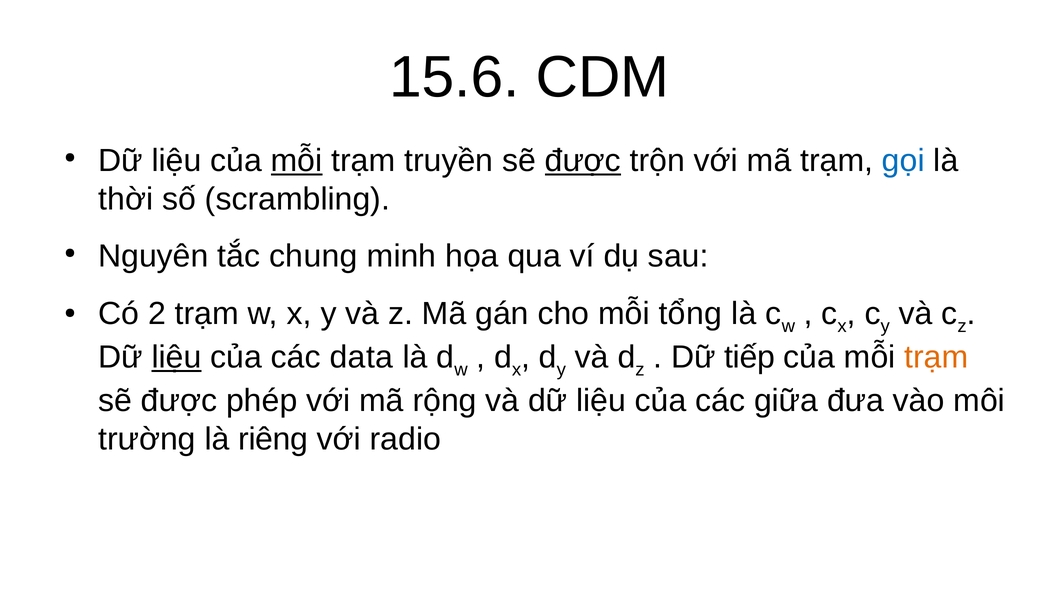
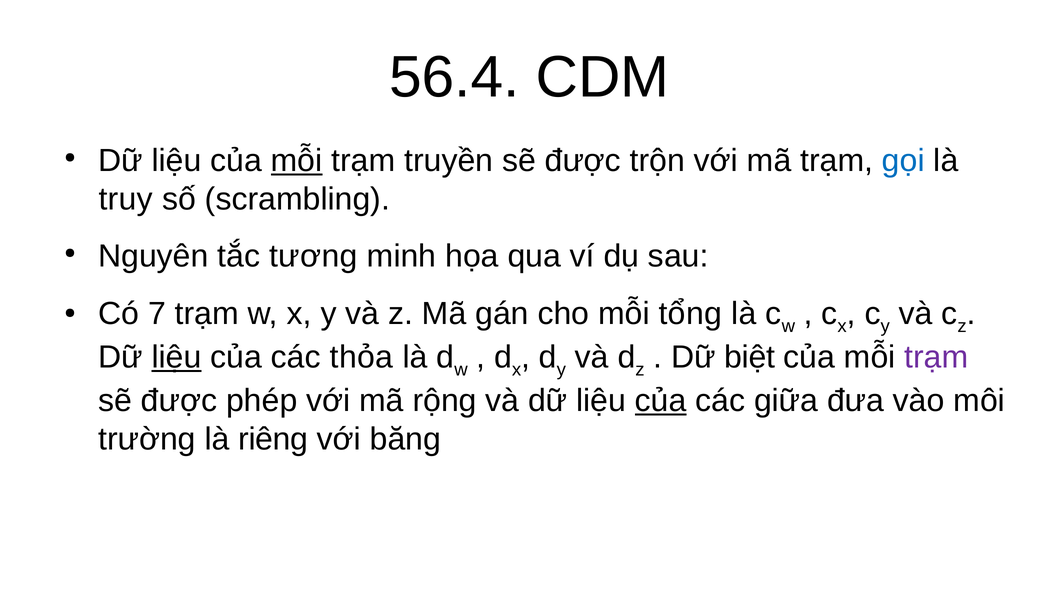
15.6: 15.6 -> 56.4 (454, 78)
được underline: present -> none (583, 161)
thời: thời -> truy (126, 199)
chung: chung -> tương (313, 257)
2: 2 -> 7 (157, 314)
data: data -> thỏa (361, 358)
tiếp: tiếp -> biệt (750, 358)
trạm colour: orange -> purple (936, 358)
của underline: none -> present (661, 401)
radio: radio -> băng (405, 440)
